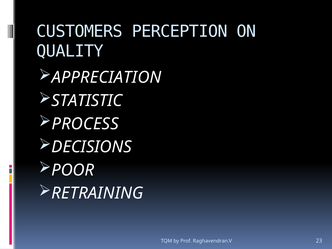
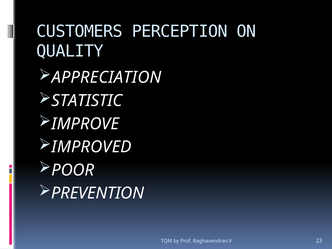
PROCESS: PROCESS -> IMPROVE (85, 124)
DECISIONS: DECISIONS -> IMPROVED (92, 147)
RETRAINING: RETRAINING -> PREVENTION (98, 193)
